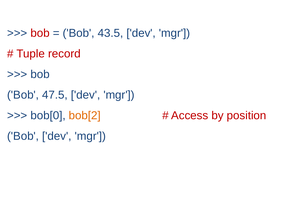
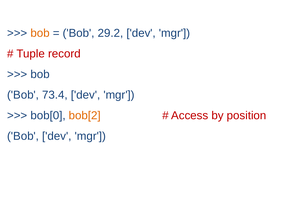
bob colour: red -> orange (40, 33)
43.5: 43.5 -> 29.2 (111, 33)
47.5: 47.5 -> 73.4 (55, 95)
